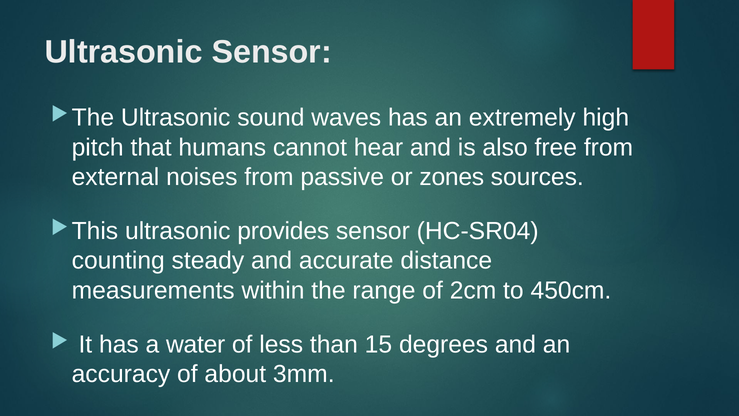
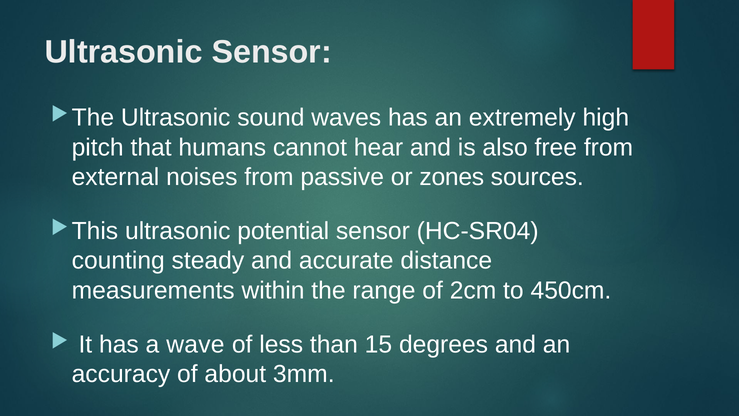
provides: provides -> potential (283, 231)
water: water -> wave (195, 344)
